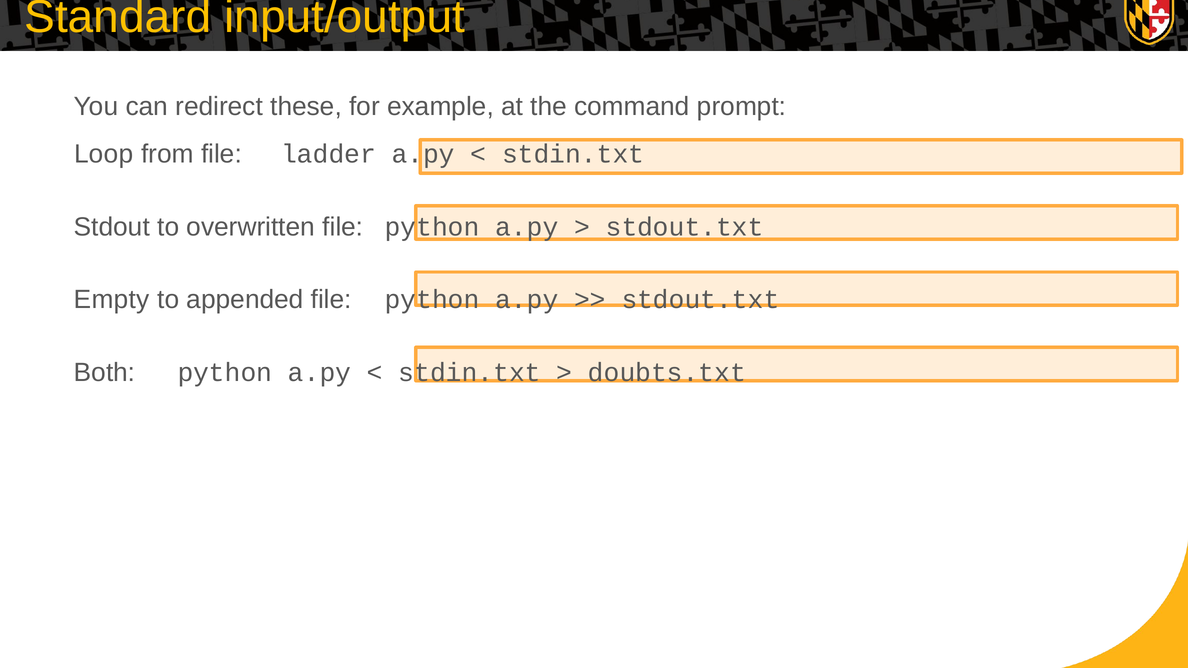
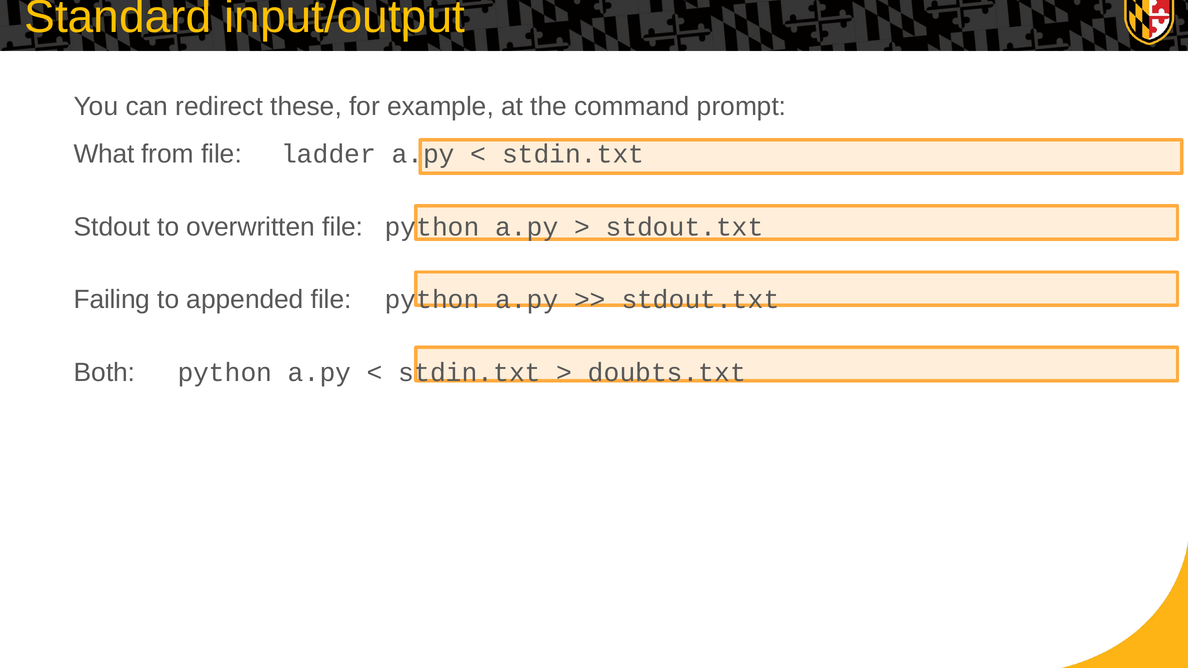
Loop: Loop -> What (104, 154)
Empty: Empty -> Failing (112, 300)
